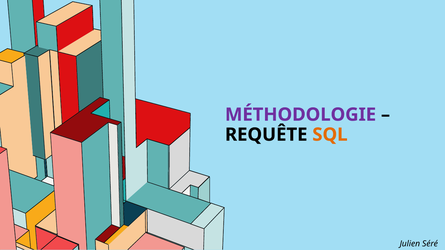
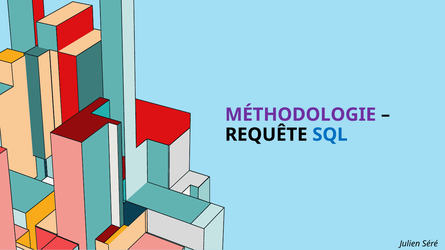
SQL colour: orange -> blue (330, 135)
